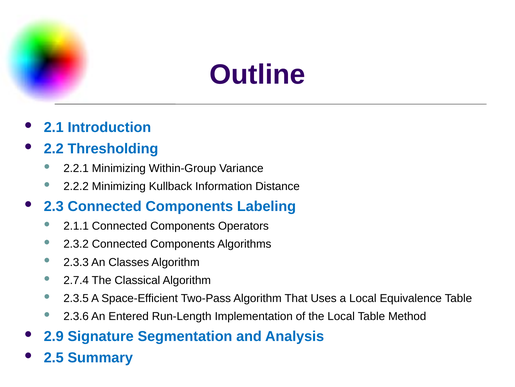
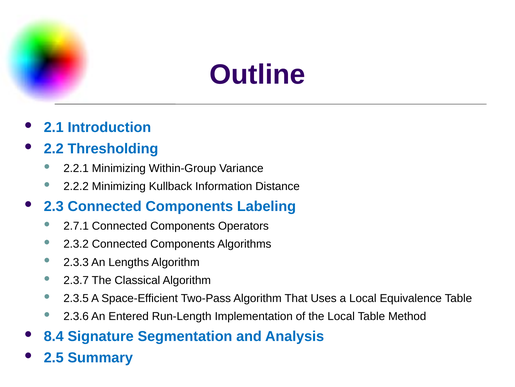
2.1.1: 2.1.1 -> 2.7.1 (76, 226)
Classes: Classes -> Lengths (129, 262)
2.7.4: 2.7.4 -> 2.3.7 (76, 280)
2.9: 2.9 -> 8.4 (54, 336)
